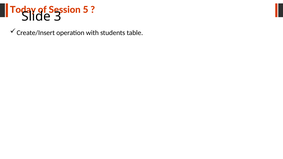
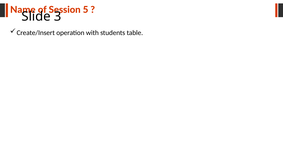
Today: Today -> Name (23, 10)
